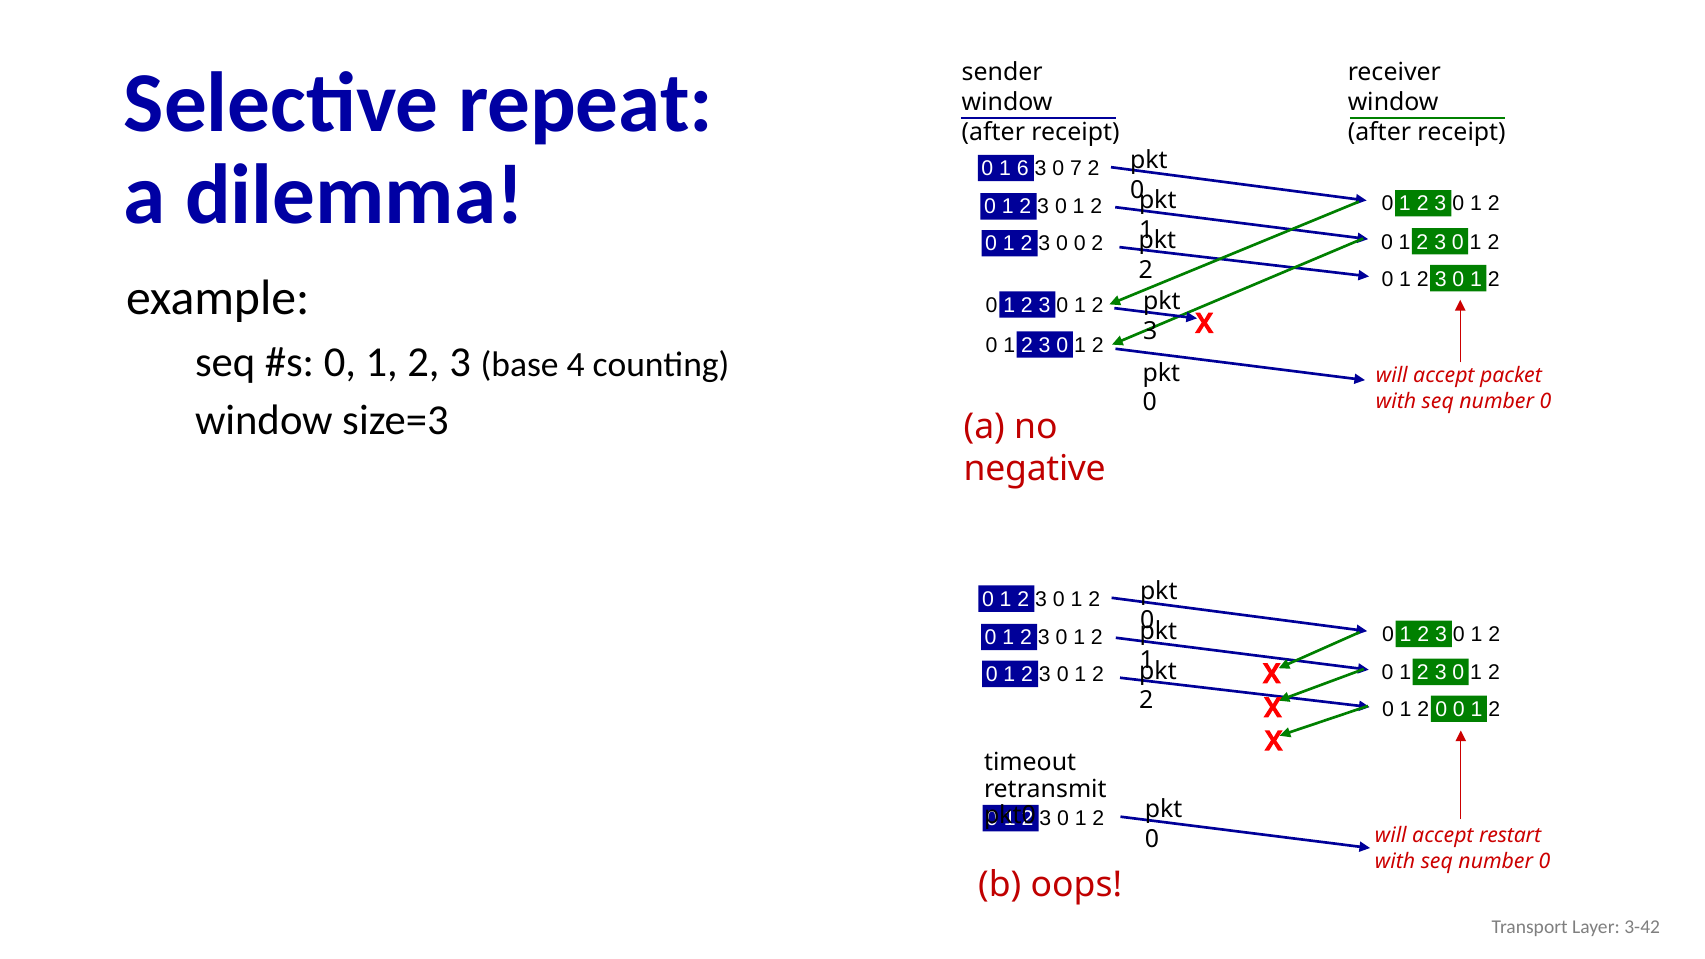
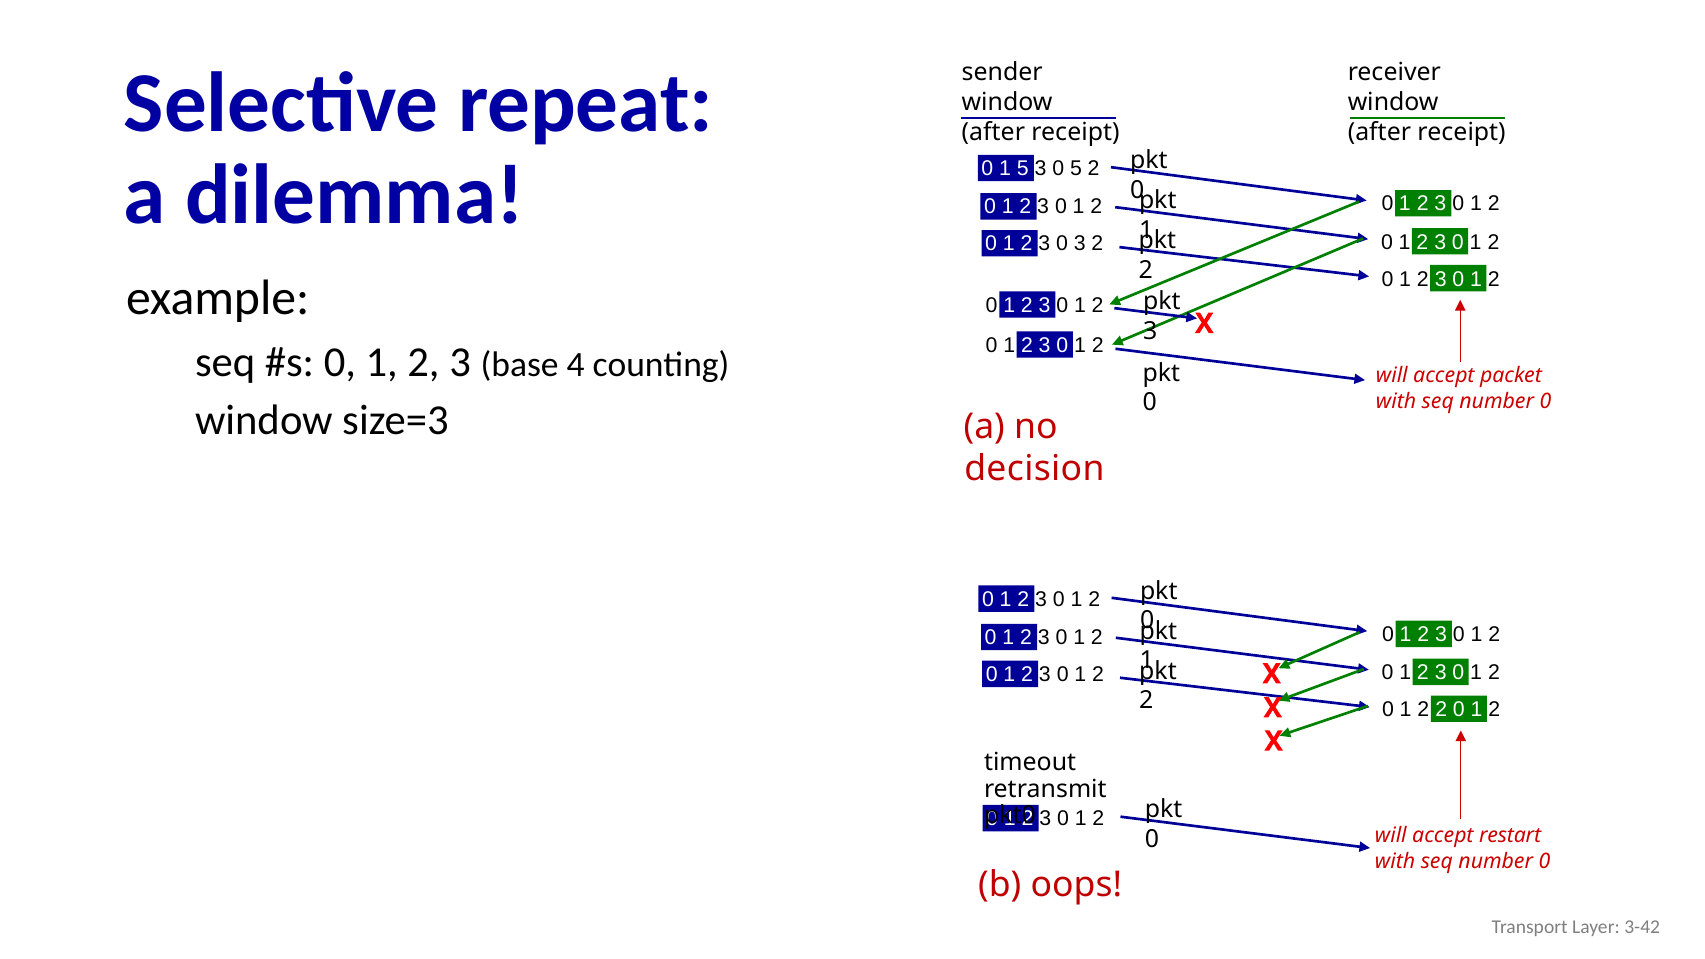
1 6: 6 -> 5 (1023, 169)
0 7: 7 -> 5 (1076, 169)
3 0 0: 0 -> 3 (1080, 244)
negative: negative -> decision (1034, 469)
0: 0 -> 2 (1441, 710)
